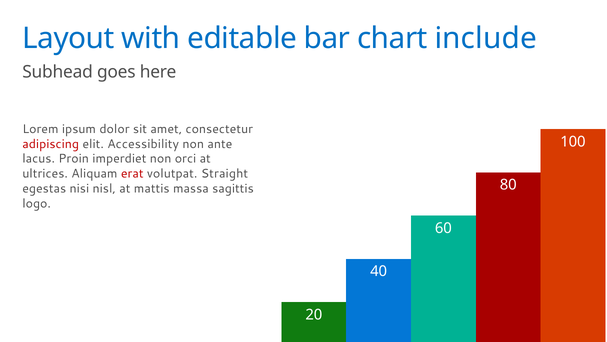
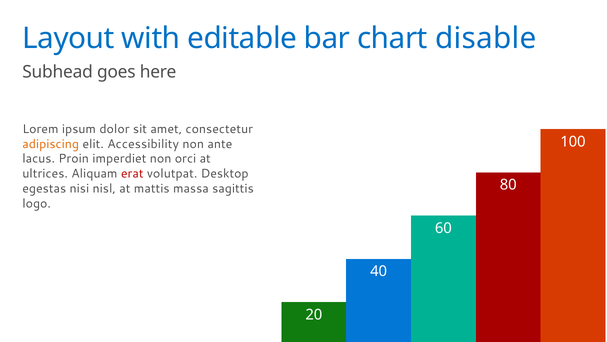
include: include -> disable (486, 38)
adipiscing colour: red -> orange (51, 144)
Straight: Straight -> Desktop (225, 173)
